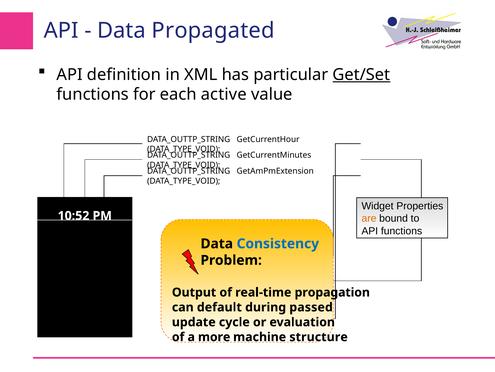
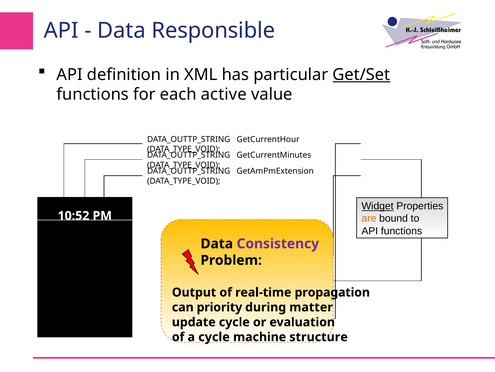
Propagated: Propagated -> Responsible (213, 31)
Widget underline: none -> present (378, 206)
Consistency colour: blue -> purple (278, 243)
default: default -> priority (219, 307)
passed: passed -> matter (311, 307)
a more: more -> cycle (214, 336)
